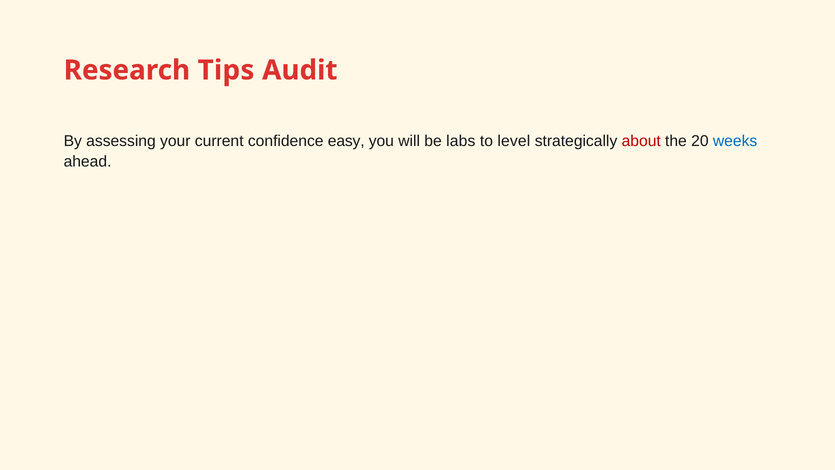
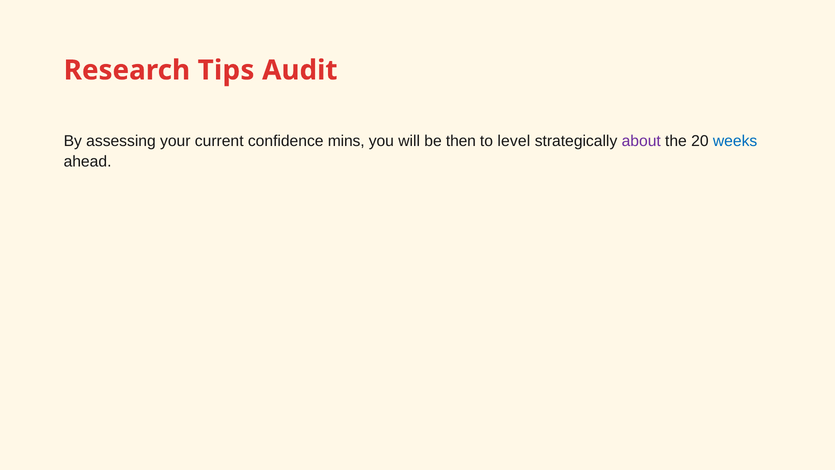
easy: easy -> mins (346, 141)
labs: labs -> then (461, 141)
about colour: red -> purple (641, 141)
